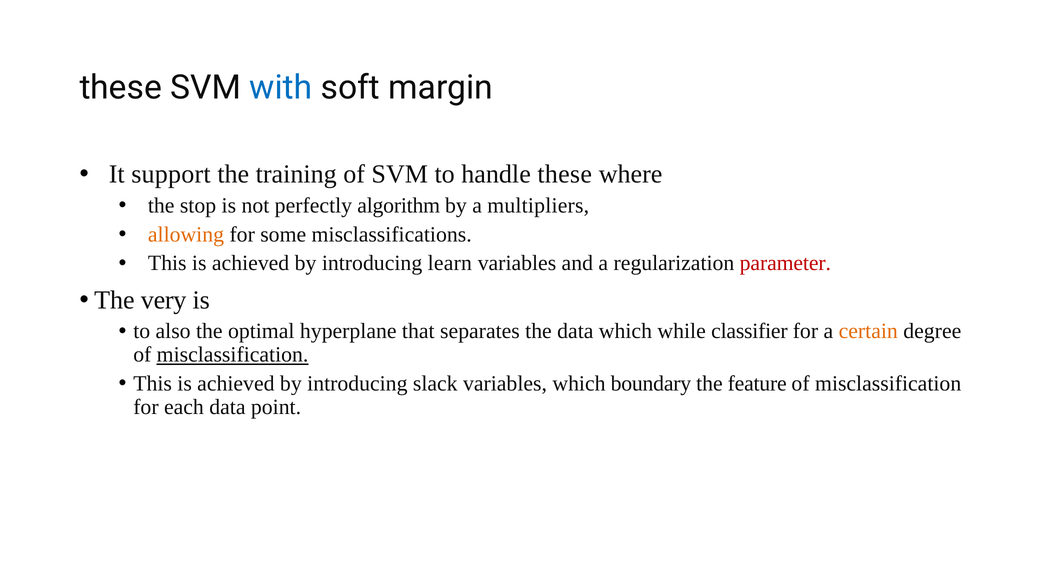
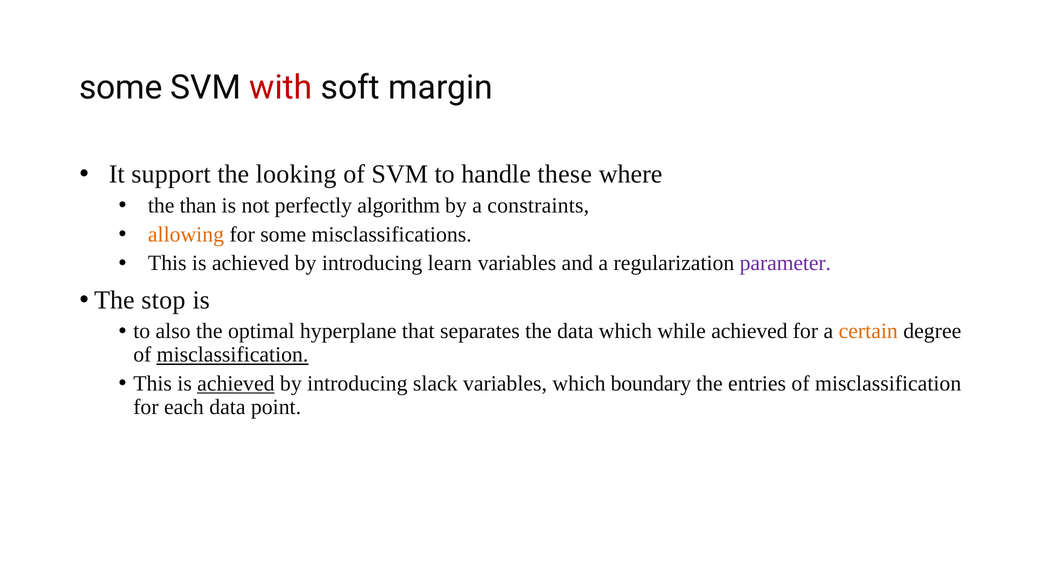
these: these -> some (121, 88)
with colour: blue -> red (281, 88)
training: training -> looking (296, 174)
stop: stop -> than (198, 205)
multipliers: multipliers -> constraints (538, 205)
parameter colour: red -> purple (785, 263)
very: very -> stop (163, 300)
while classifier: classifier -> achieved (749, 331)
achieved underline: none -> present (236, 383)
feature: feature -> entries (757, 383)
